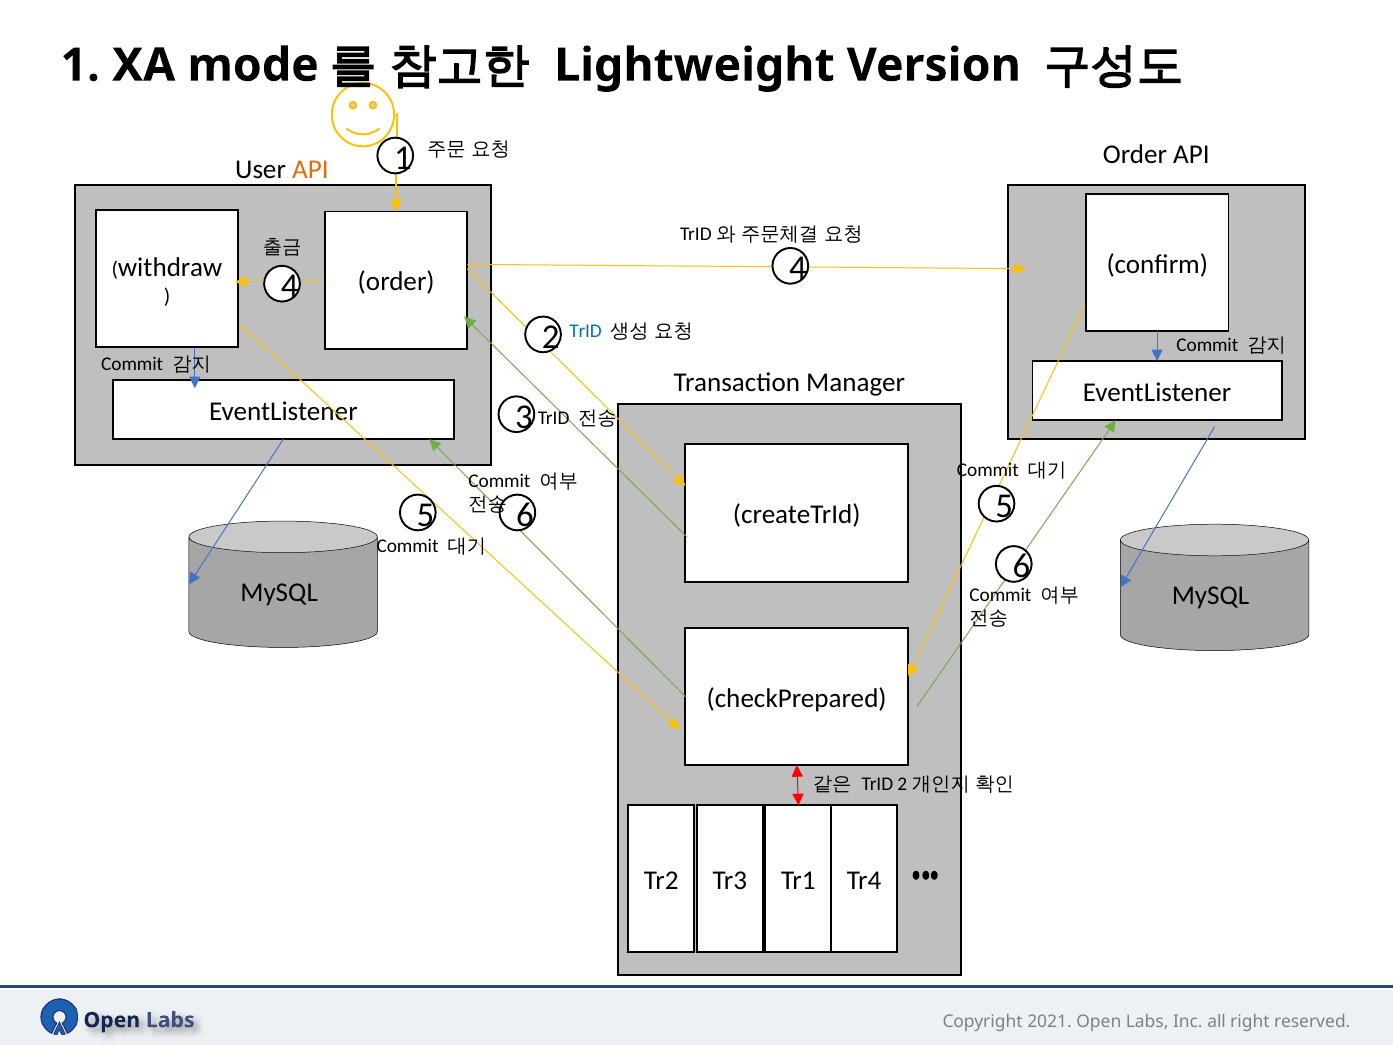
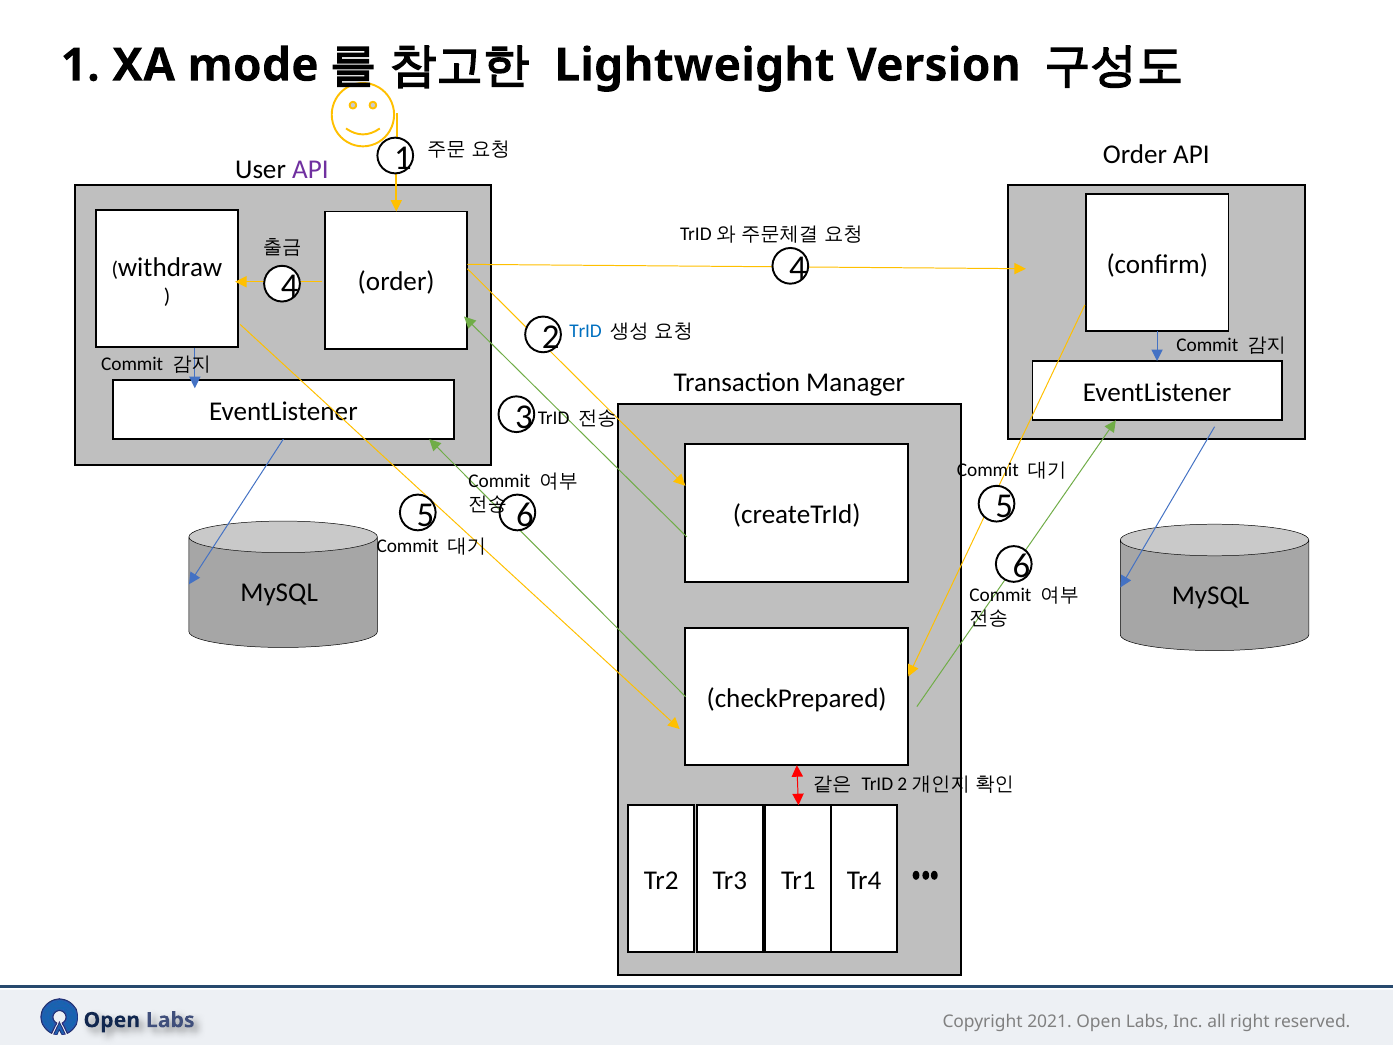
API colour: orange -> purple (310, 169)
